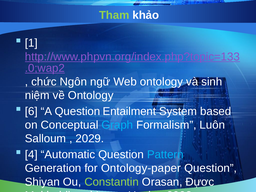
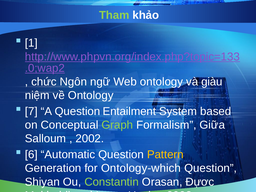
sinh: sinh -> giàu (212, 82)
6: 6 -> 7 (31, 111)
Graph colour: light blue -> light green (117, 125)
Luôn: Luôn -> Giữa (212, 125)
2029: 2029 -> 2002 (90, 139)
4: 4 -> 6 (31, 155)
Pattern colour: light blue -> yellow (165, 155)
Ontology-paper: Ontology-paper -> Ontology-which (141, 168)
